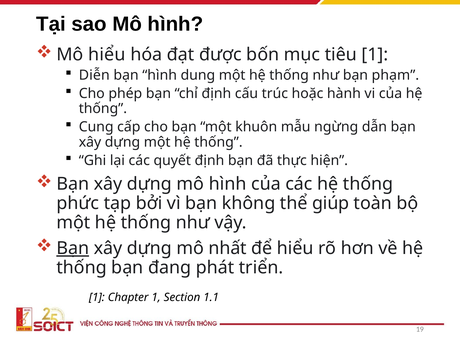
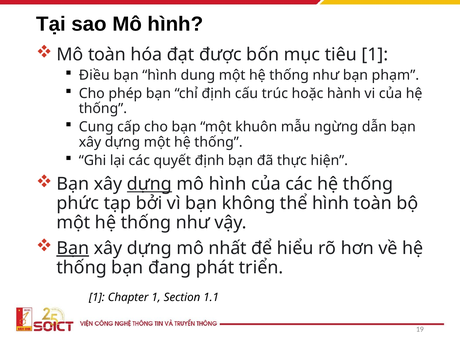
Mô hiểu: hiểu -> toàn (107, 55)
Diễn: Diễn -> Điều (94, 75)
dựng underline: none -> present (149, 184)
thể giúp: giúp -> hình (331, 203)
